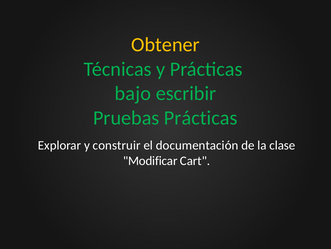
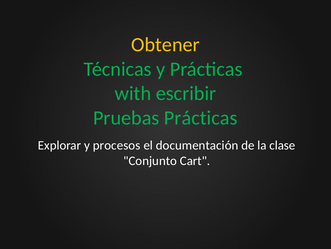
bajo: bajo -> with (133, 93)
construir: construir -> procesos (117, 145)
Modificar: Modificar -> Conjunto (150, 160)
